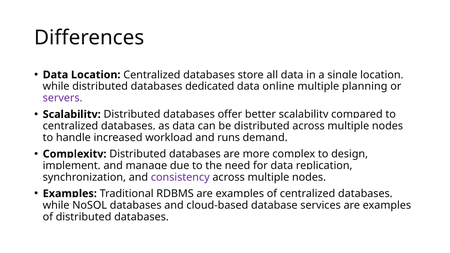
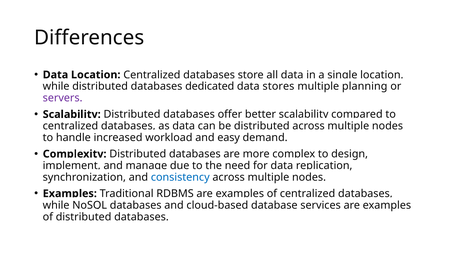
online: online -> stores (278, 86)
runs: runs -> easy (229, 138)
consistency colour: purple -> blue (180, 177)
